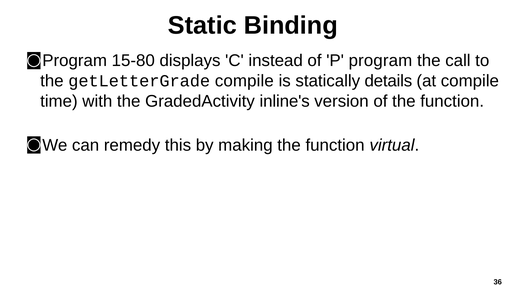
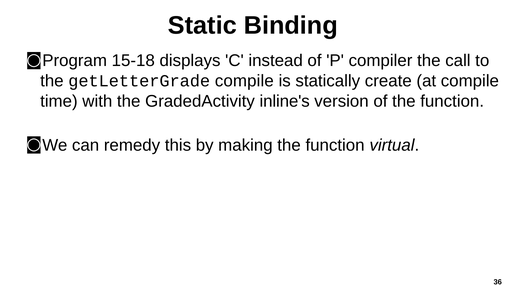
15-80: 15-80 -> 15-18 (133, 61)
program: program -> compiler (381, 61)
details: details -> create (388, 81)
